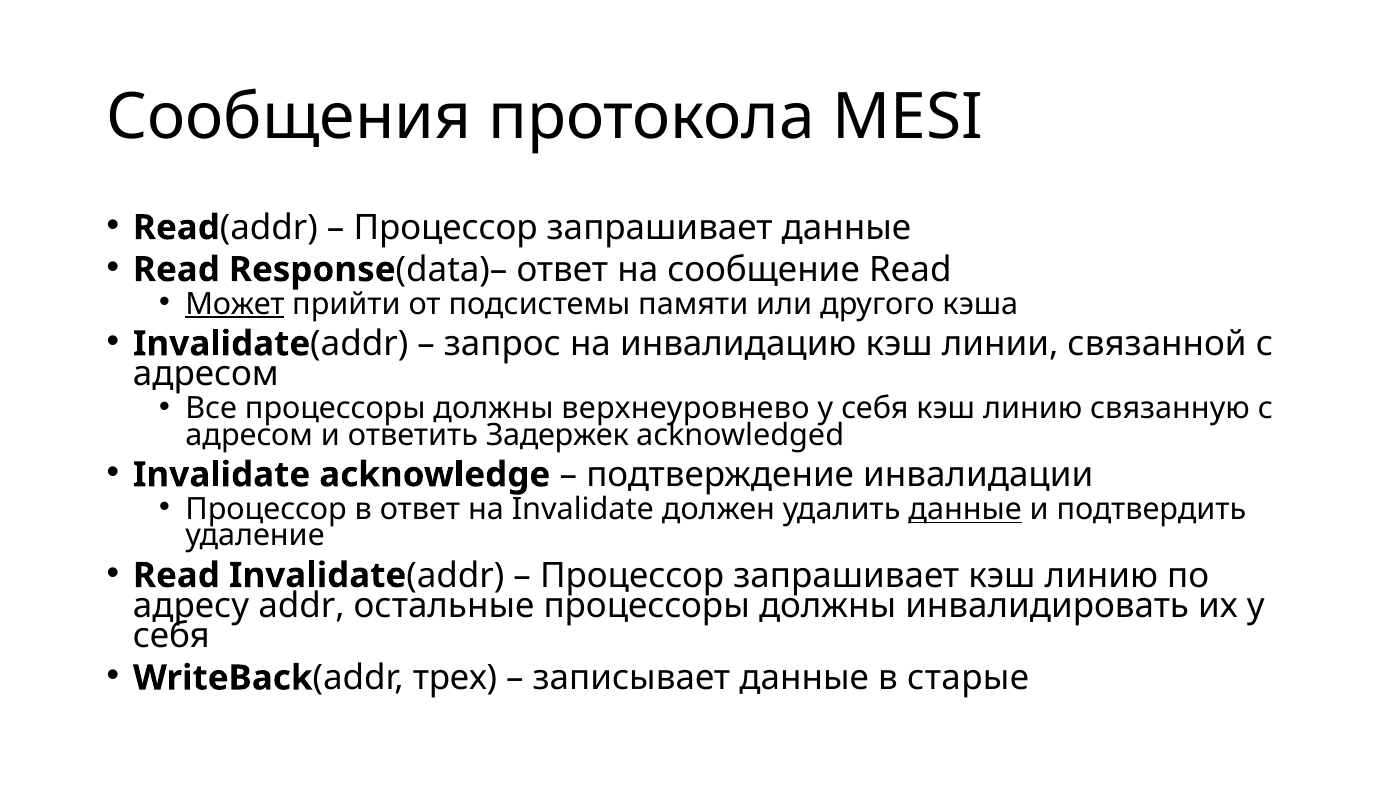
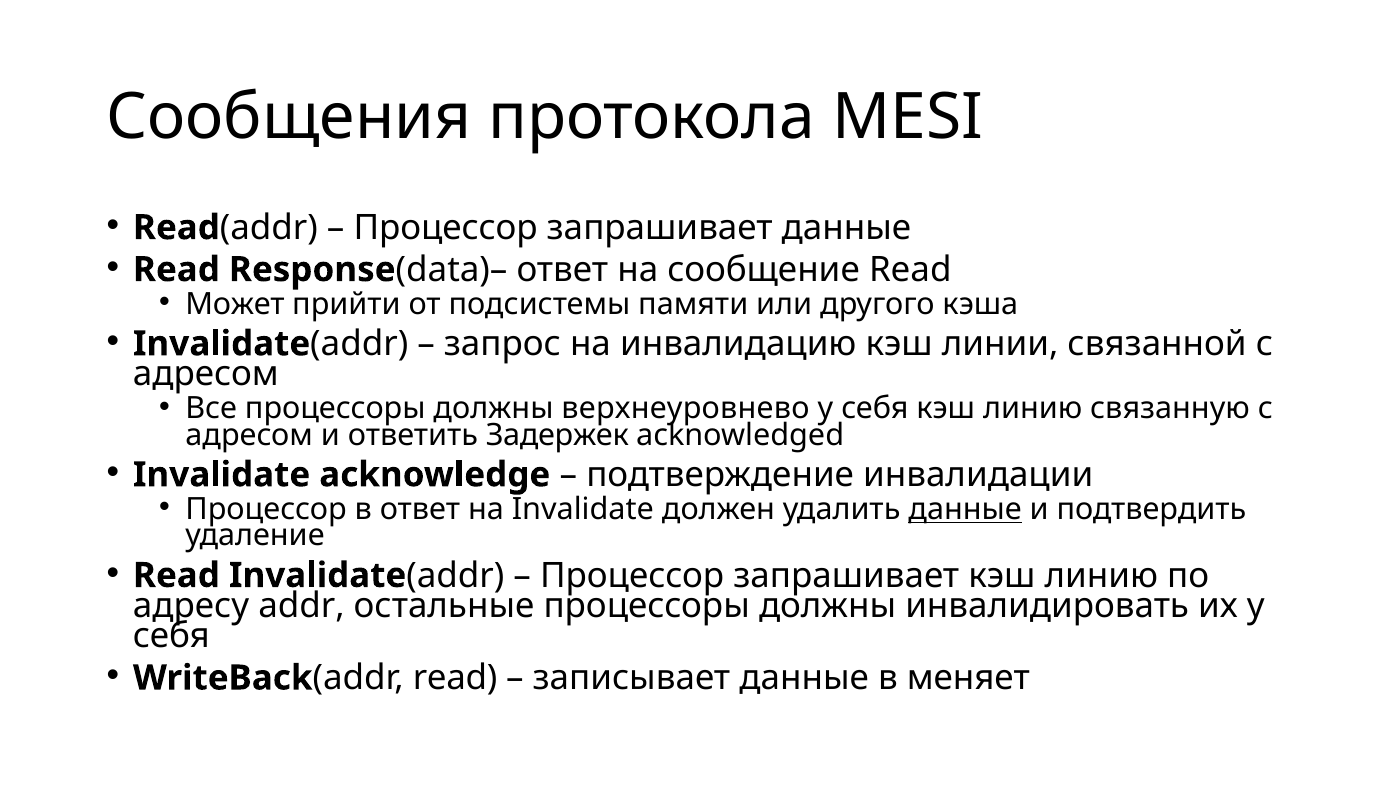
Может underline: present -> none (235, 304)
addr трех: трех -> read (455, 678)
старые: старые -> меняет (968, 678)
